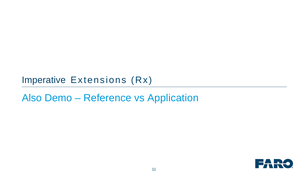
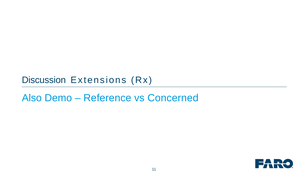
Imperative: Imperative -> Discussion (44, 80)
Application: Application -> Concerned (173, 98)
